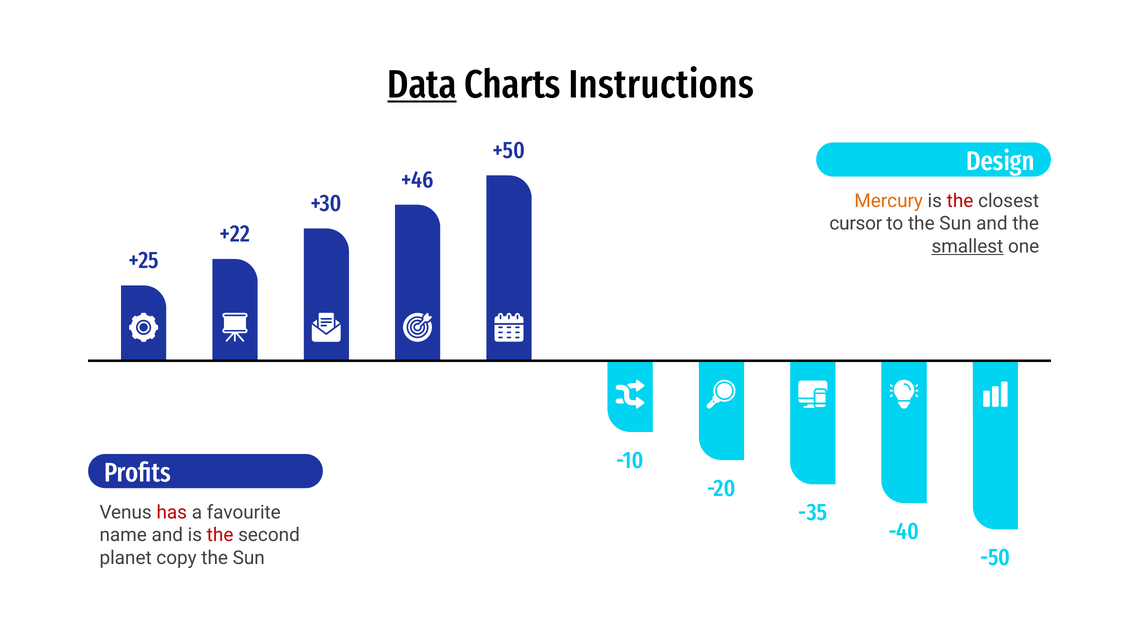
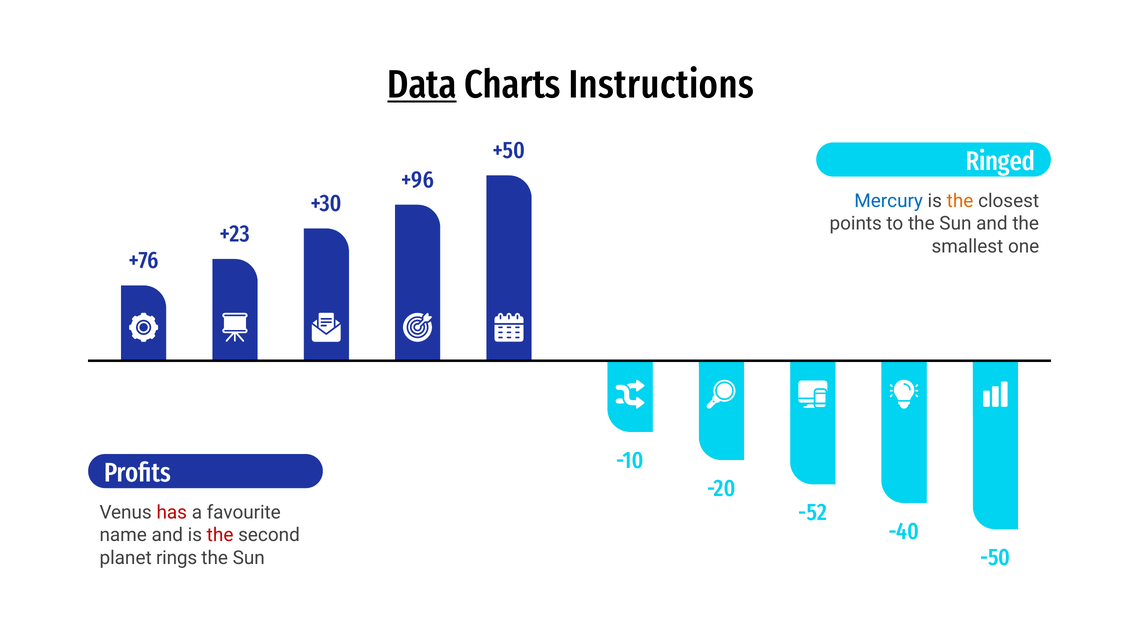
Design: Design -> Ringed (1000, 161)
+46: +46 -> +96 (417, 180)
Mercury colour: orange -> blue (889, 201)
the colour: red -> orange (960, 201)
cursor: cursor -> points (856, 224)
+22: +22 -> +23 (235, 234)
smallest underline: present -> none (967, 246)
+25: +25 -> +76 (144, 260)
-35: -35 -> -52 (813, 512)
copy: copy -> rings (177, 558)
